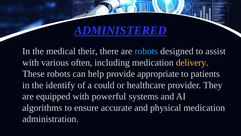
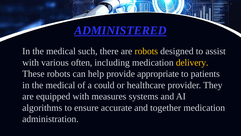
their: their -> such (88, 51)
robots colour: light blue -> yellow (146, 51)
identify: identify -> medical (60, 85)
powerful: powerful -> measures (109, 96)
physical: physical -> together (166, 107)
